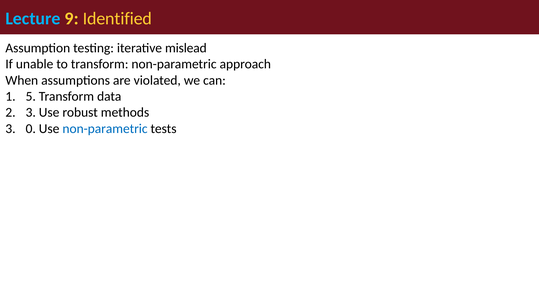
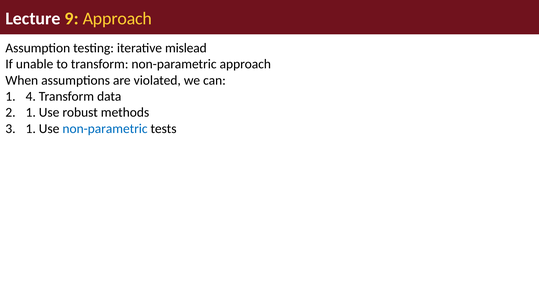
Lecture colour: light blue -> white (33, 18)
9 Identified: Identified -> Approach (117, 18)
5: 5 -> 4 (31, 96)
2 3: 3 -> 1 (31, 113)
3 0: 0 -> 1 (31, 129)
